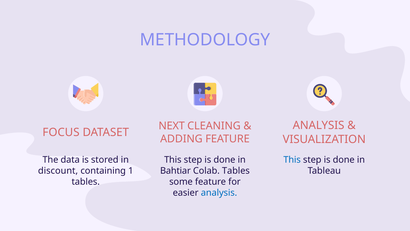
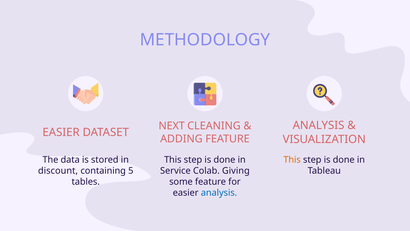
FOCUS: FOCUS -> EASIER (61, 132)
This colour: blue -> orange (292, 160)
1: 1 -> 5 (131, 171)
Bahtiar: Bahtiar -> Service (175, 171)
Colab Tables: Tables -> Giving (236, 171)
